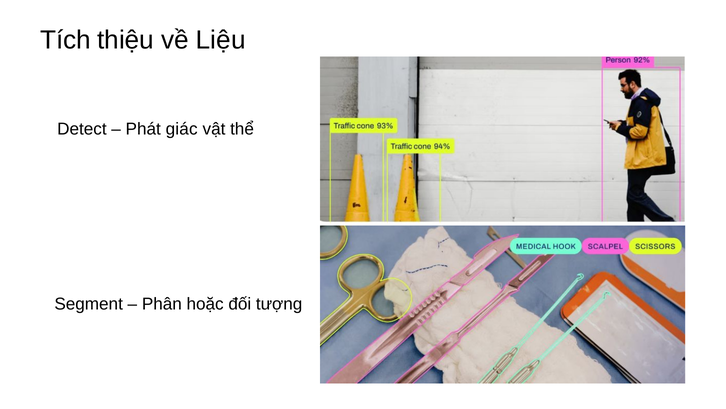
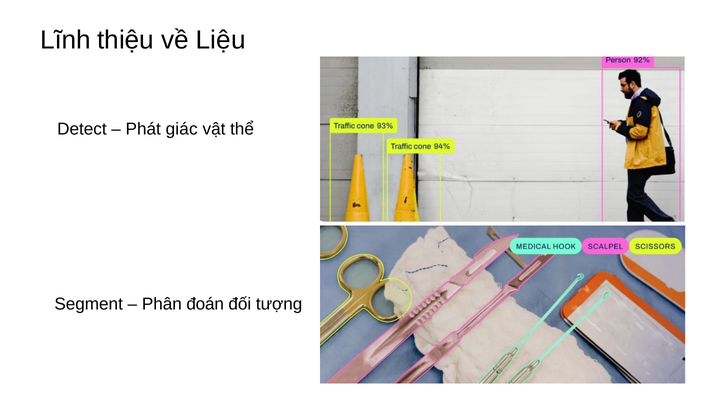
Tích: Tích -> Lĩnh (66, 40)
hoặc: hoặc -> đoán (205, 303)
